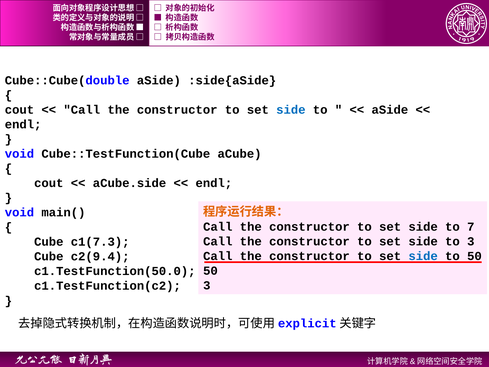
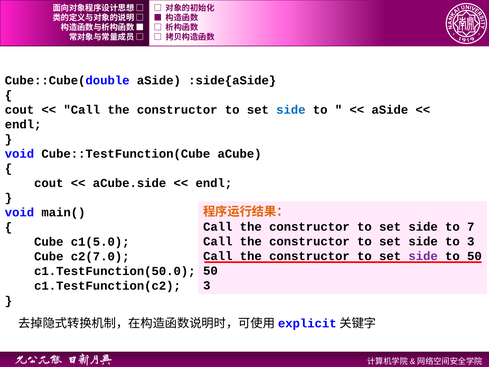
c1(7.3: c1(7.3 -> c1(5.0 (100, 242)
side colour: blue -> purple (423, 256)
c2(9.4: c2(9.4 -> c2(7.0 (100, 256)
